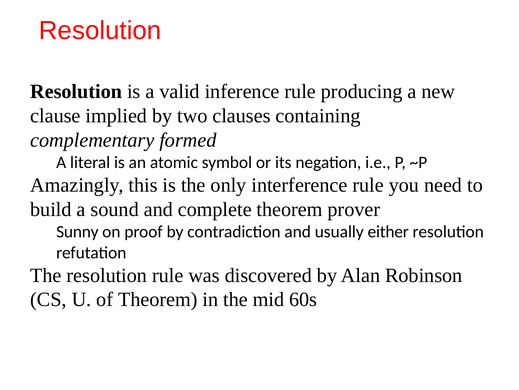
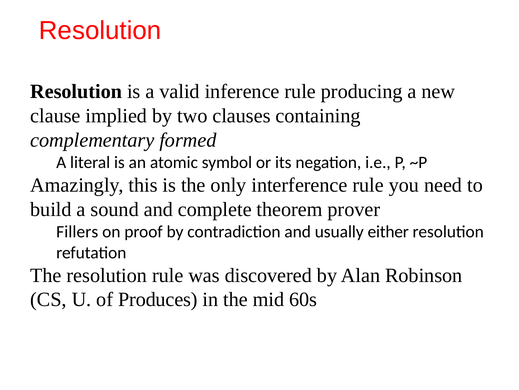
Sunny: Sunny -> Fillers (77, 231)
of Theorem: Theorem -> Produces (158, 299)
